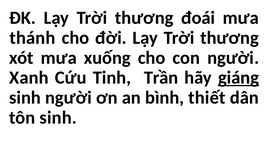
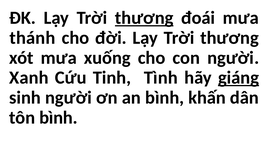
thương underline: none -> present (144, 18)
Trần: Trần -> Tình (161, 78)
thiết: thiết -> khấn (207, 97)
tôn sinh: sinh -> bình (58, 117)
